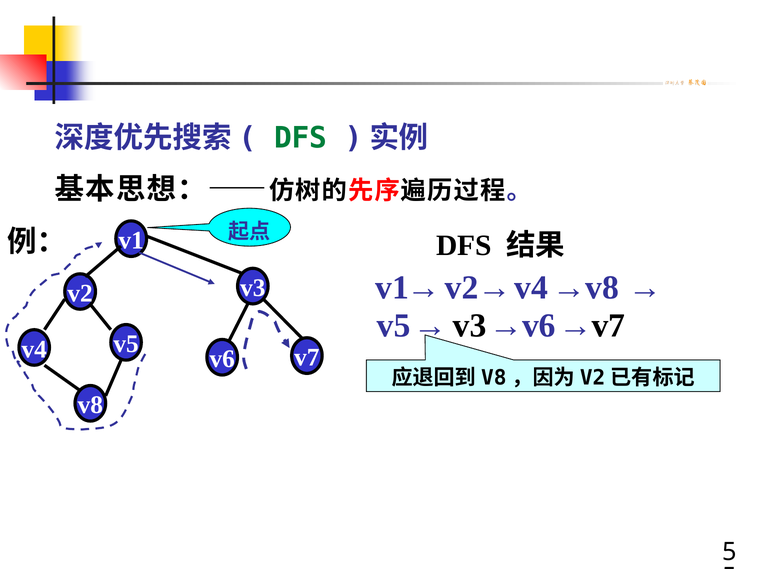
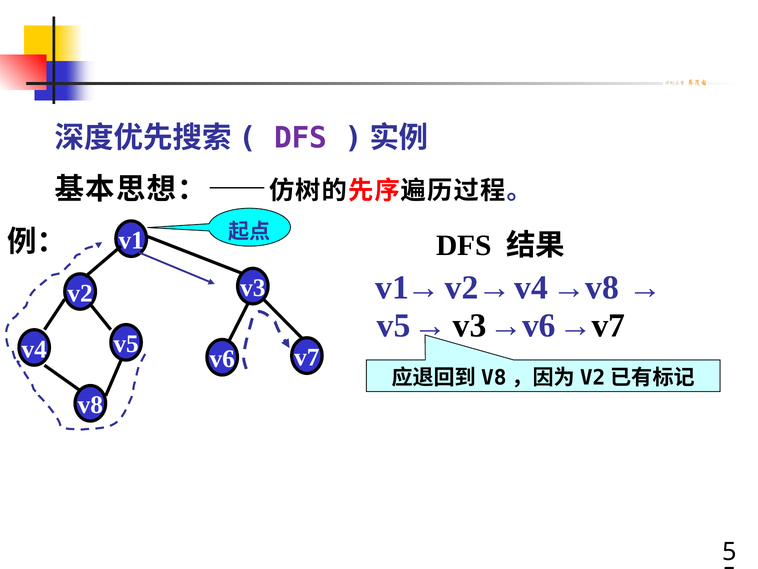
DFS colour: green -> purple (301, 138)
